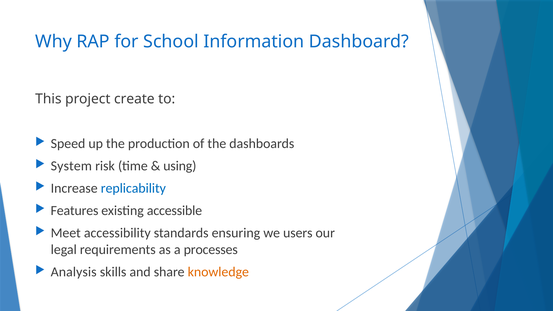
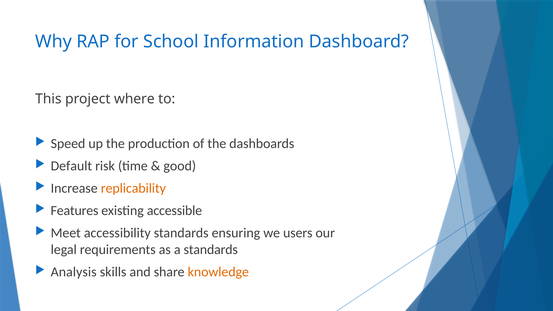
create: create -> where (134, 99)
System: System -> Default (71, 166)
using: using -> good (180, 166)
replicability colour: blue -> orange (133, 188)
a processes: processes -> standards (211, 250)
